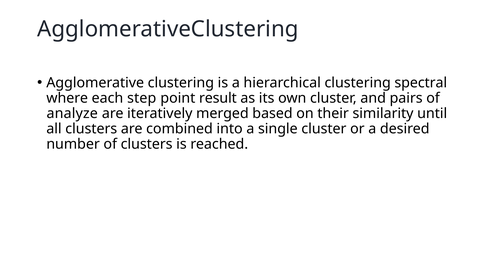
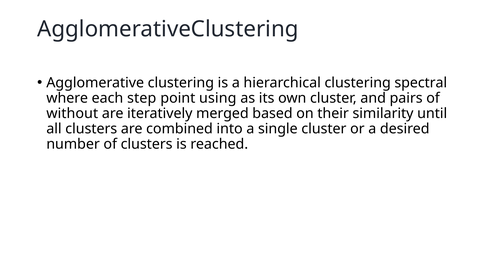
result: result -> using (218, 98)
analyze: analyze -> without (72, 113)
